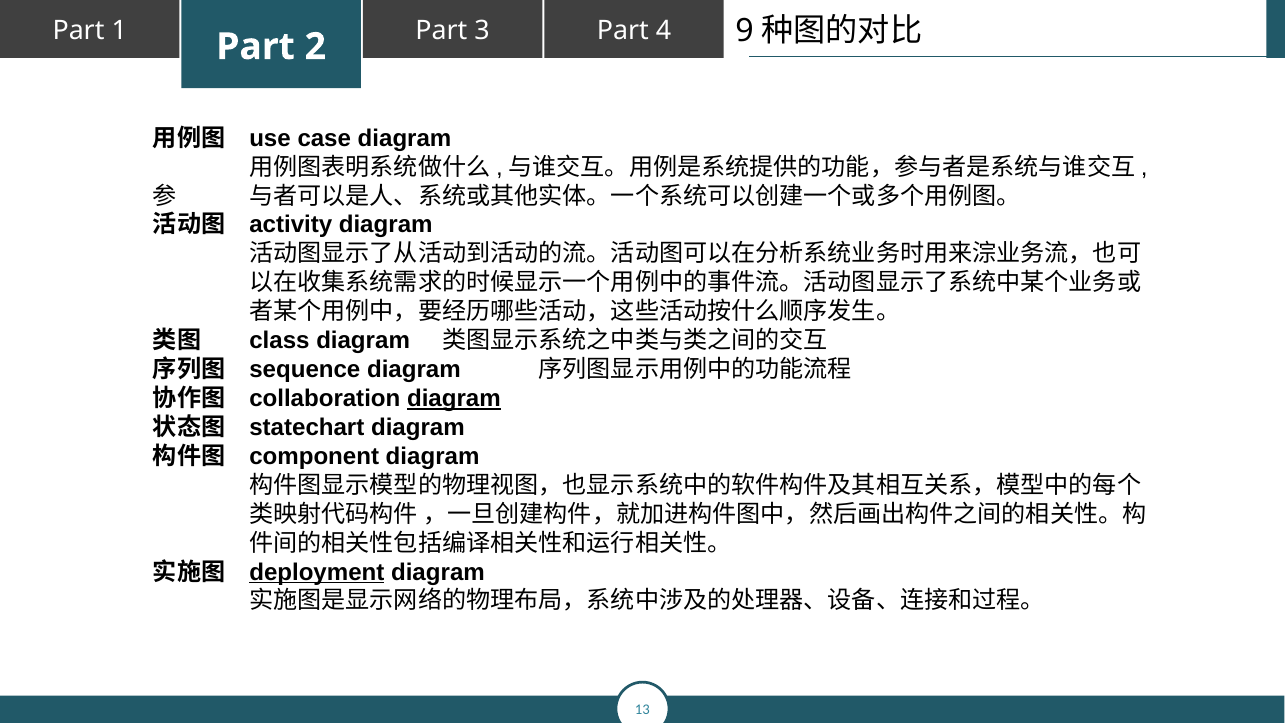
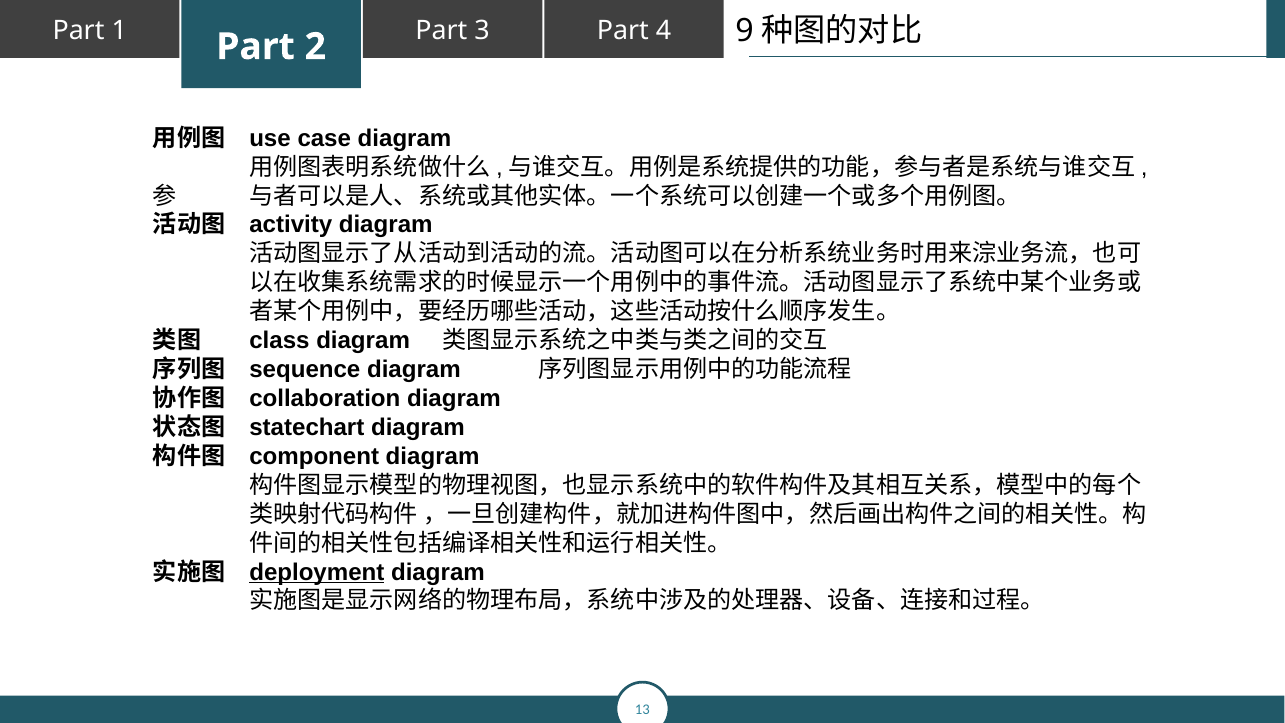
diagram underline: present -> none (454, 399)
